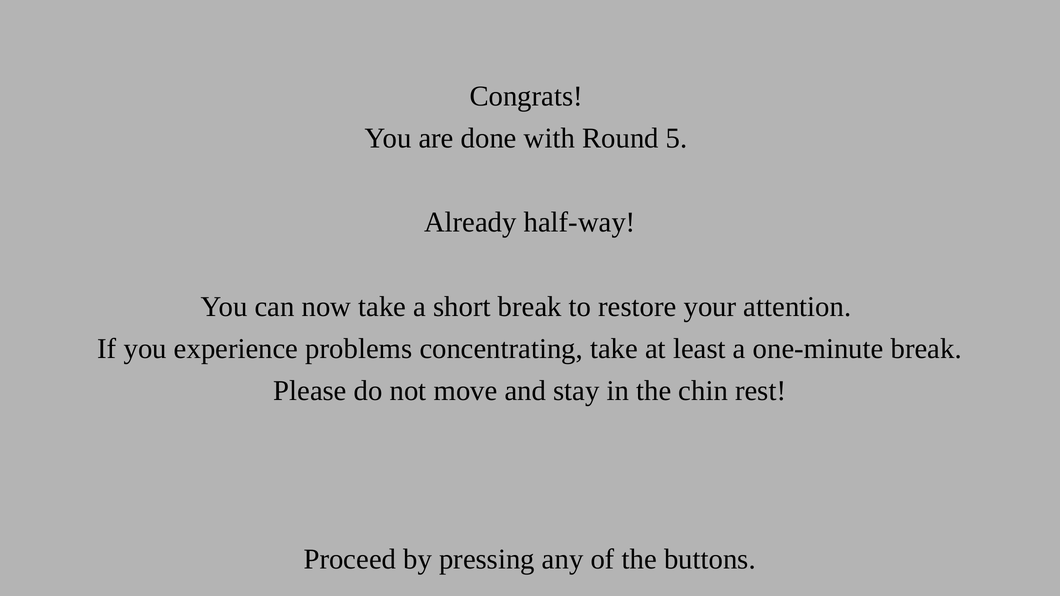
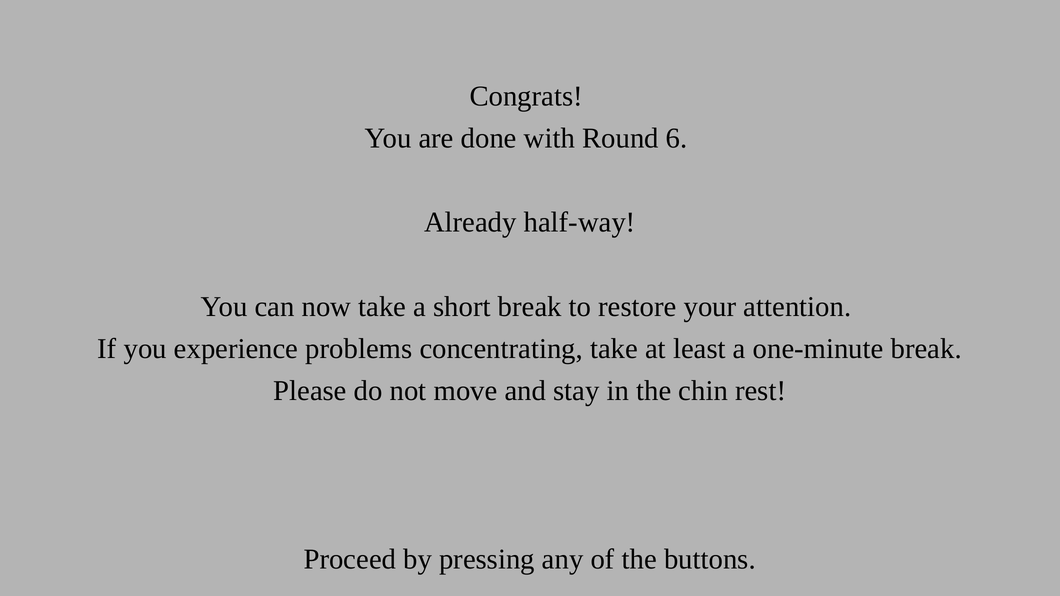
5: 5 -> 6 (677, 139)
